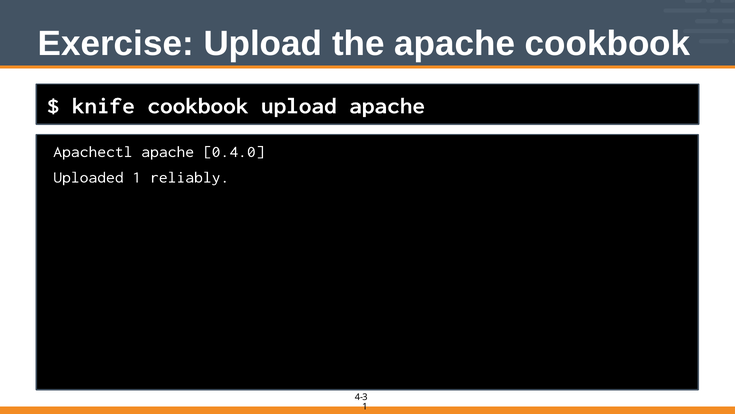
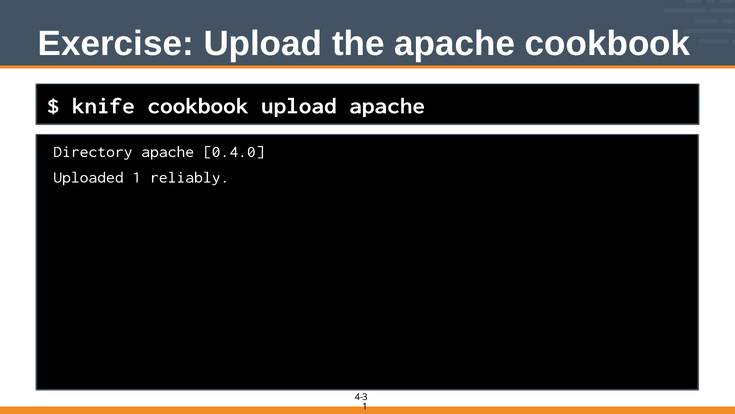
Apachectl: Apachectl -> Directory (93, 151)
